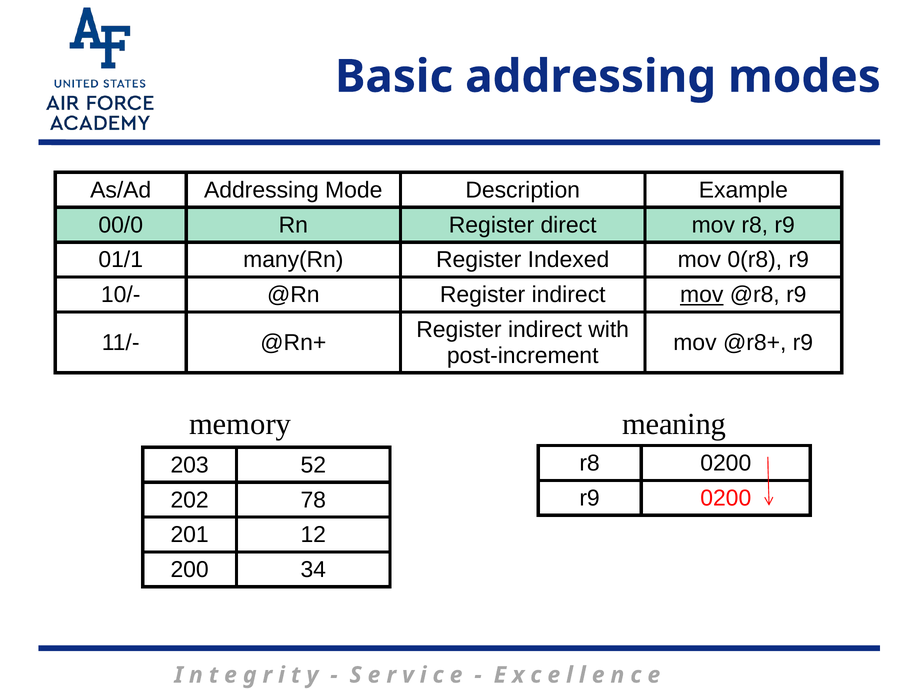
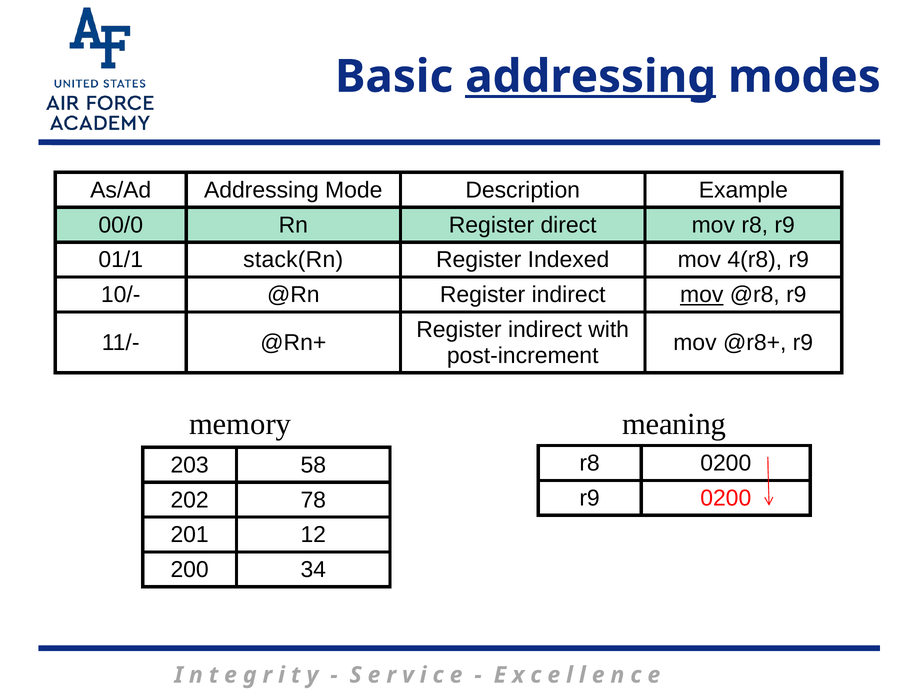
addressing underline: none -> present (591, 77)
many(Rn: many(Rn -> stack(Rn (293, 260)
0(r8: 0(r8 -> 4(r8 (755, 260)
52: 52 -> 58 (313, 465)
